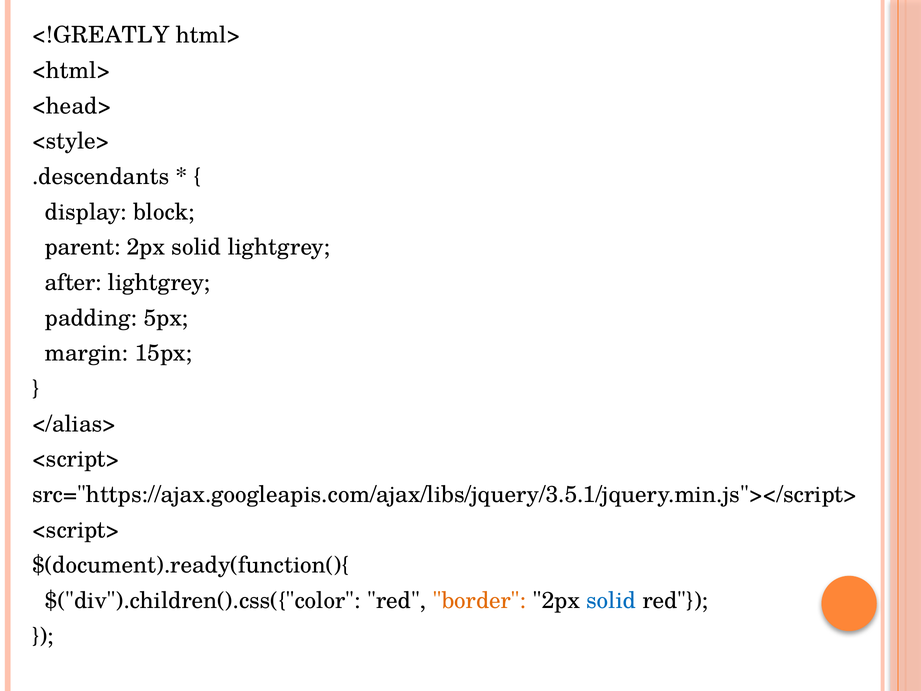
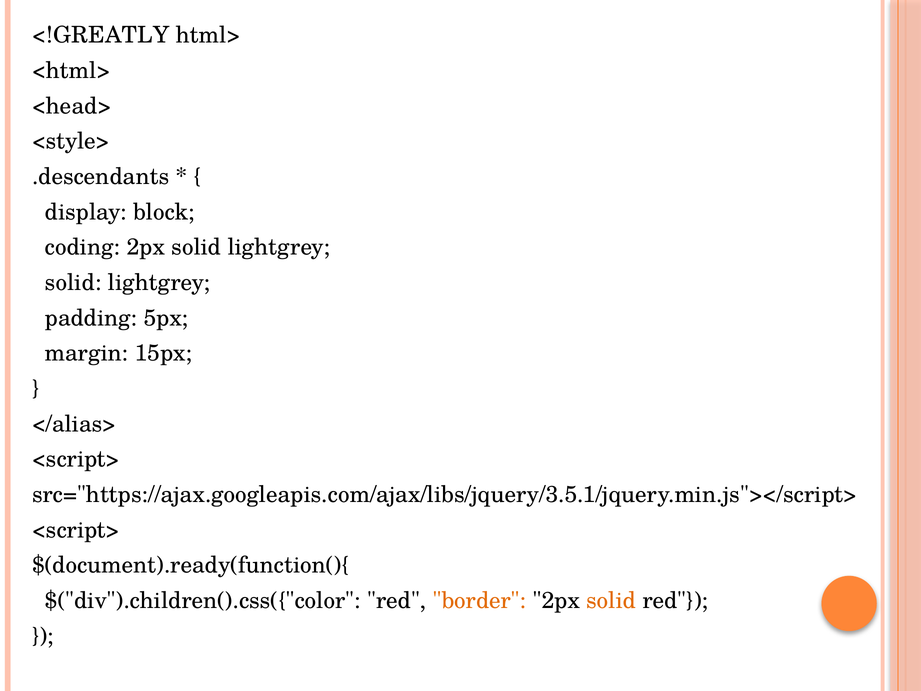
parent: parent -> coding (83, 247)
after: after -> solid (73, 283)
solid colour: blue -> orange (611, 600)
